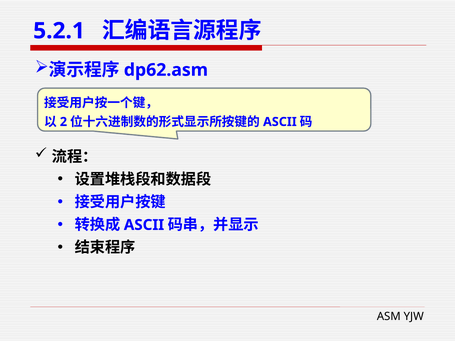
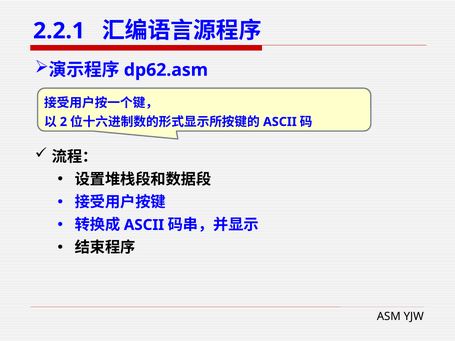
5.2.1: 5.2.1 -> 2.2.1 (59, 31)
